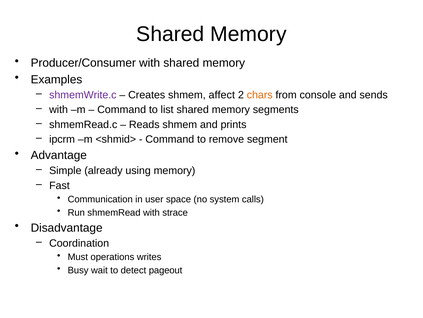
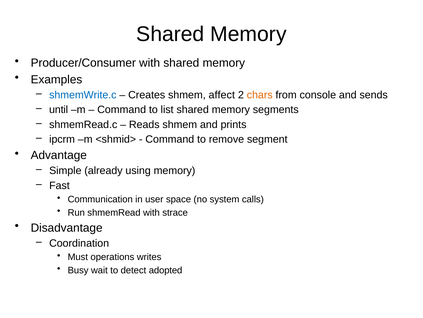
shmemWrite.c colour: purple -> blue (83, 95)
with: with -> until (59, 110)
pageout: pageout -> adopted (166, 270)
